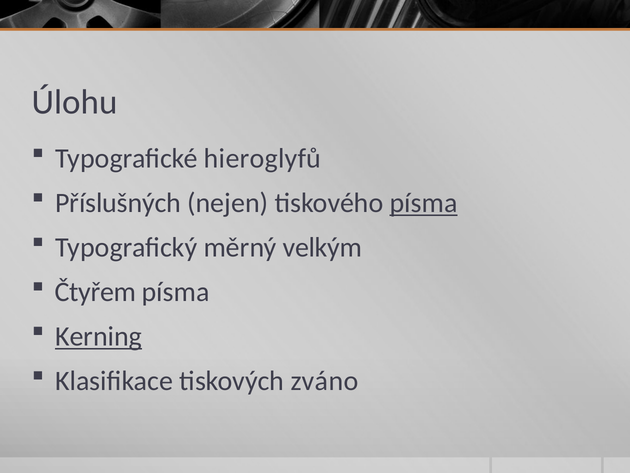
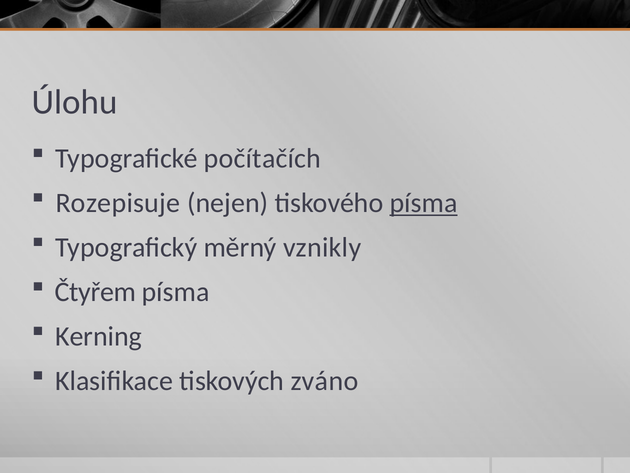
hieroglyfů: hieroglyfů -> počítačích (263, 158)
Příslušných: Příslušných -> Rozepisuje (118, 203)
velkým: velkým -> vznikly (322, 247)
Kerning underline: present -> none (99, 336)
